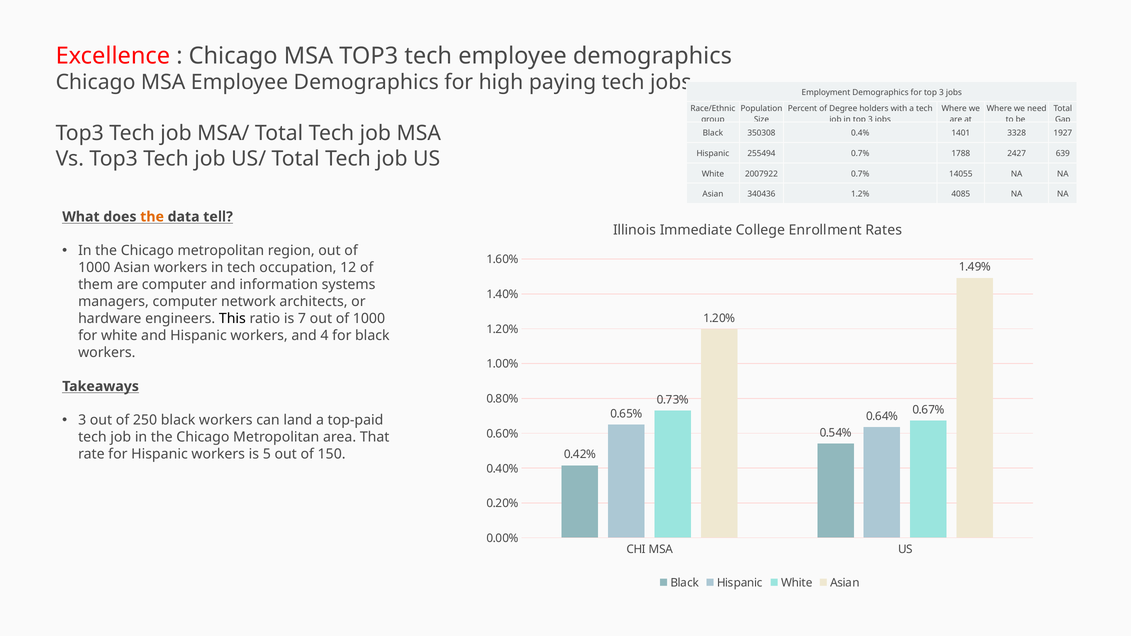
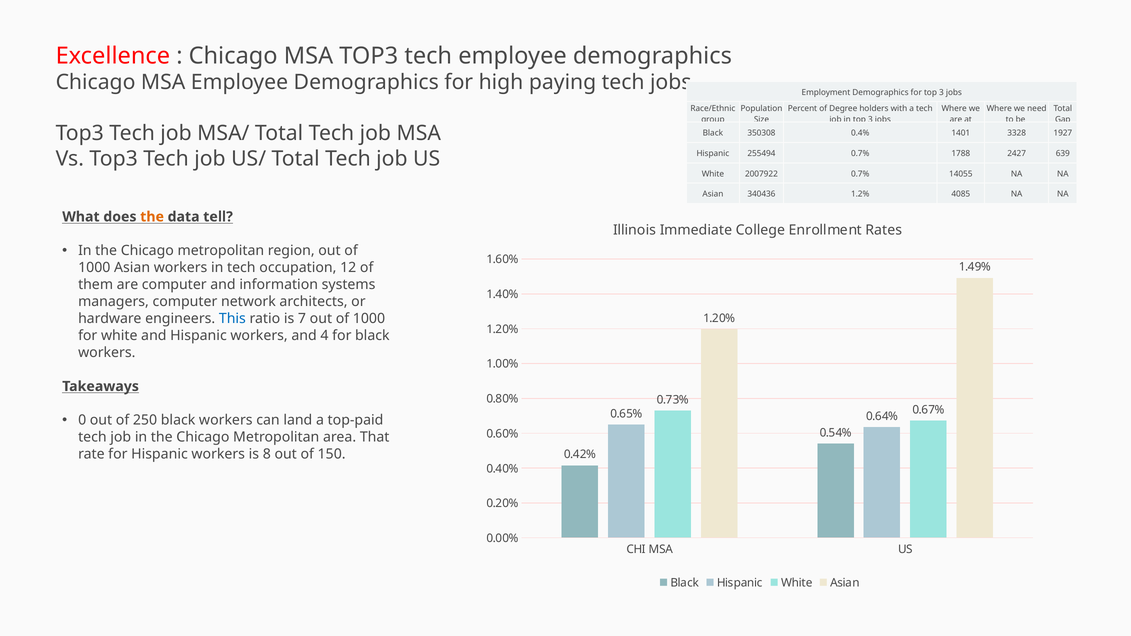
This colour: black -> blue (232, 319)
3: 3 -> 0 (82, 420)
5: 5 -> 8 (267, 454)
